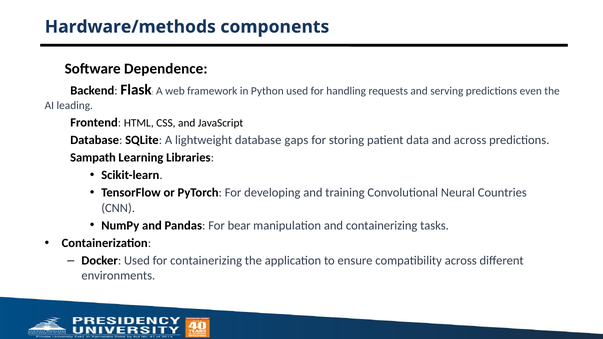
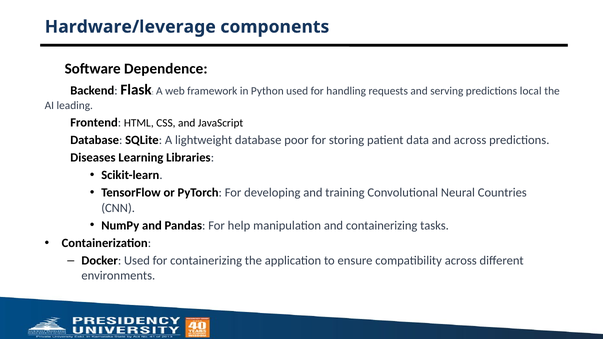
Hardware/methods: Hardware/methods -> Hardware/leverage (130, 27)
even: even -> local (531, 91)
gaps: gaps -> poor (296, 140)
Sampath: Sampath -> Diseases (93, 158)
bear: bear -> help (239, 226)
